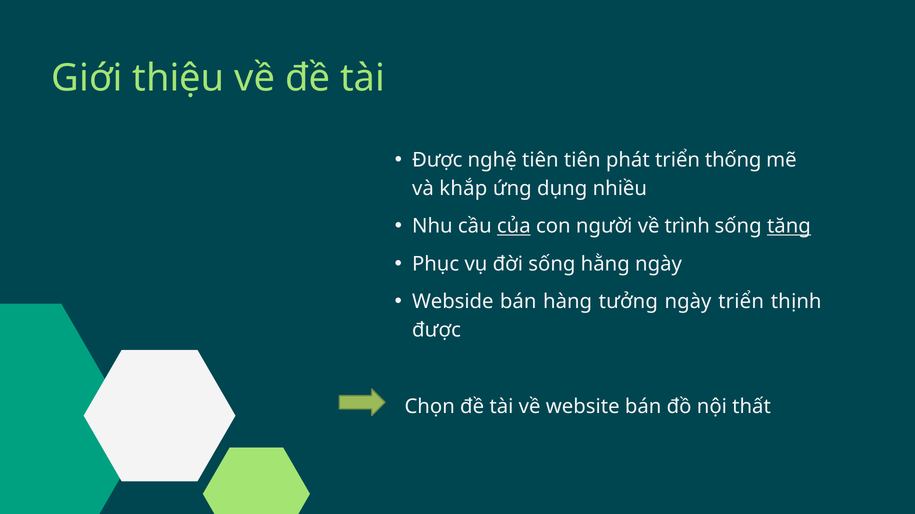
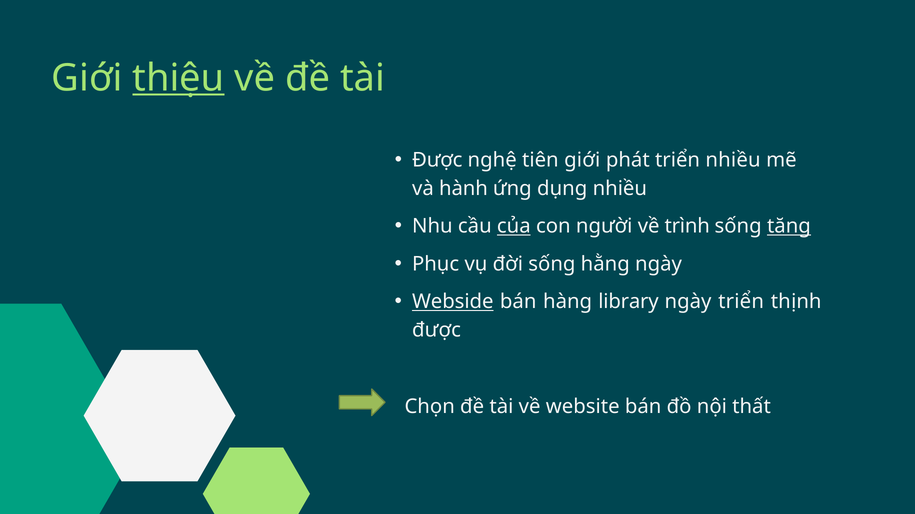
thiệu underline: none -> present (178, 78)
tiên tiên: tiên -> giới (582, 160)
triển thống: thống -> nhiều (733, 160)
khắp: khắp -> hành (463, 189)
Webside underline: none -> present (453, 302)
tưởng: tưởng -> library (628, 302)
